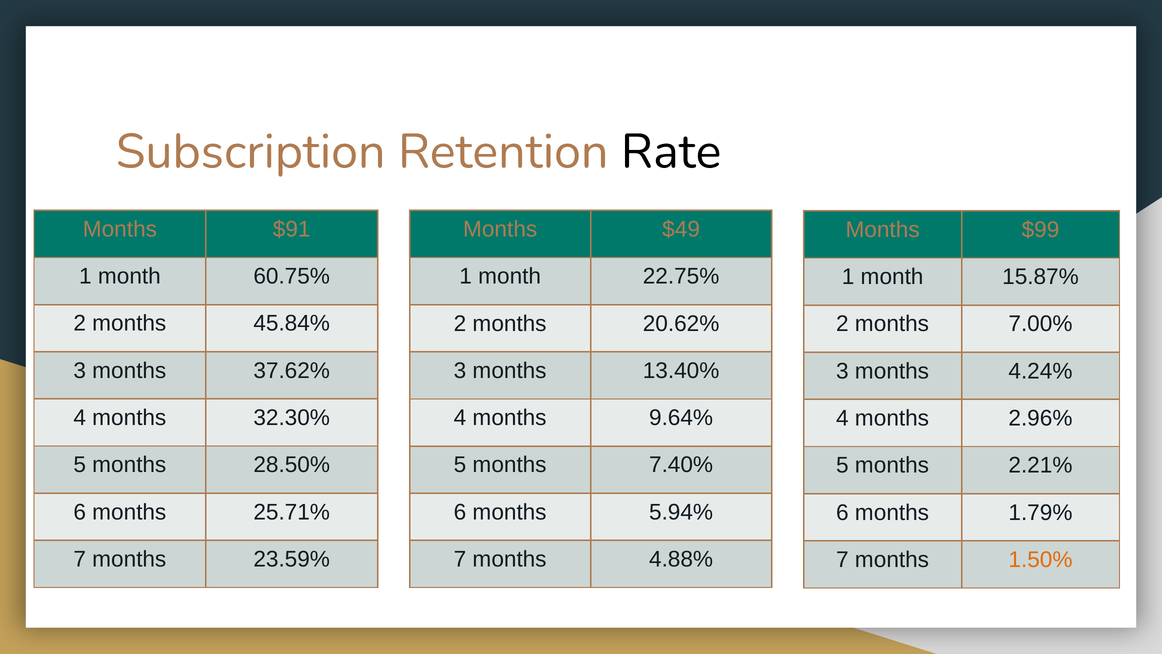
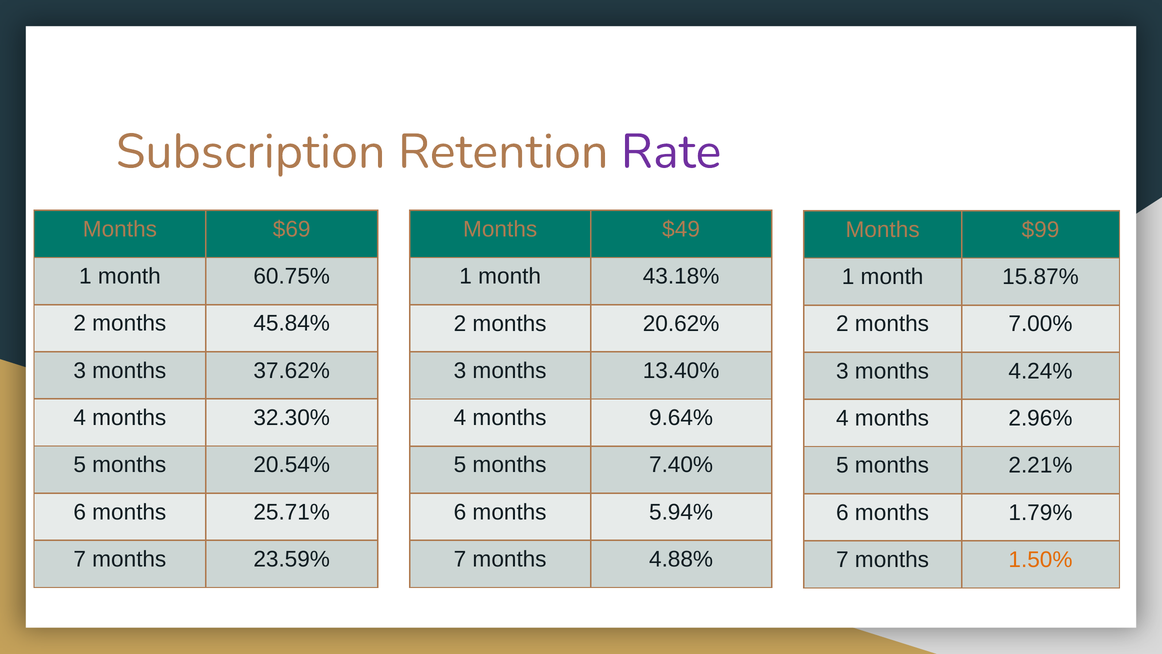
Rate colour: black -> purple (671, 152)
$91: $91 -> $69 (292, 229)
22.75%: 22.75% -> 43.18% (681, 276)
28.50%: 28.50% -> 20.54% (292, 465)
